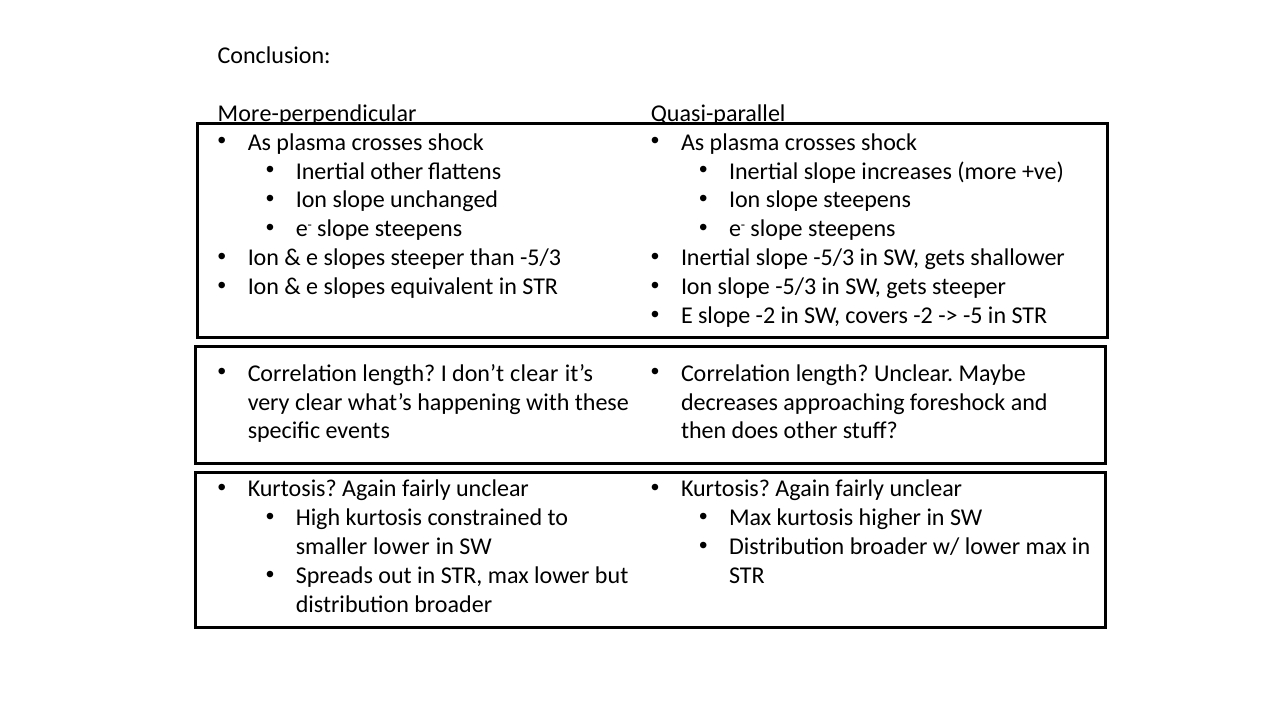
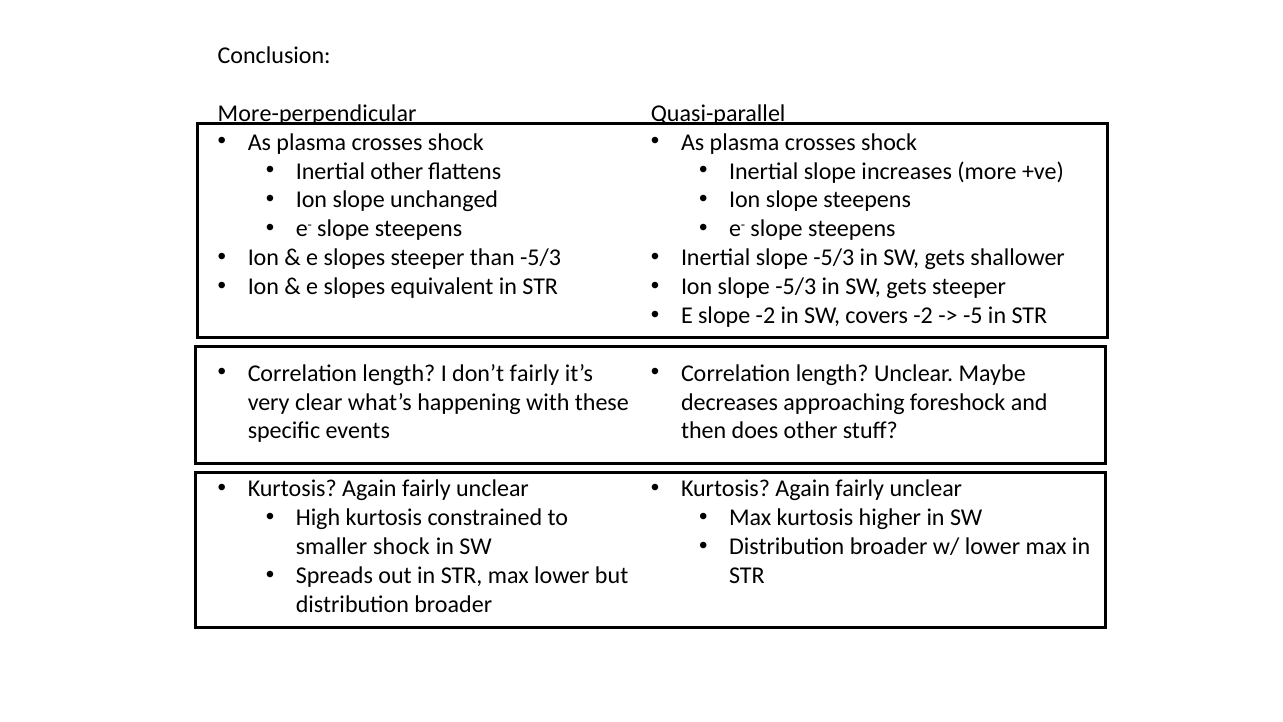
don’t clear: clear -> fairly (534, 373)
smaller lower: lower -> shock (401, 546)
